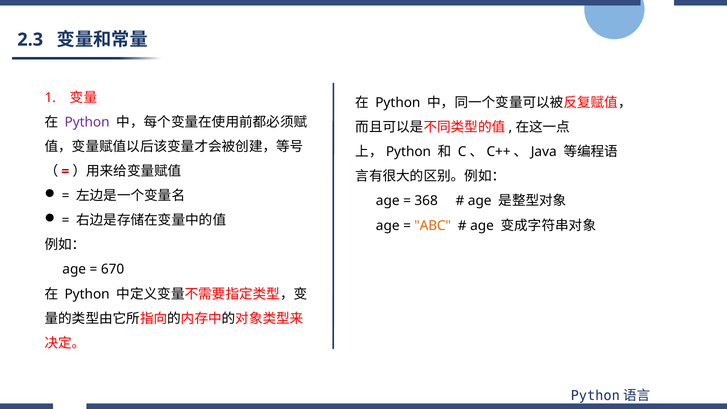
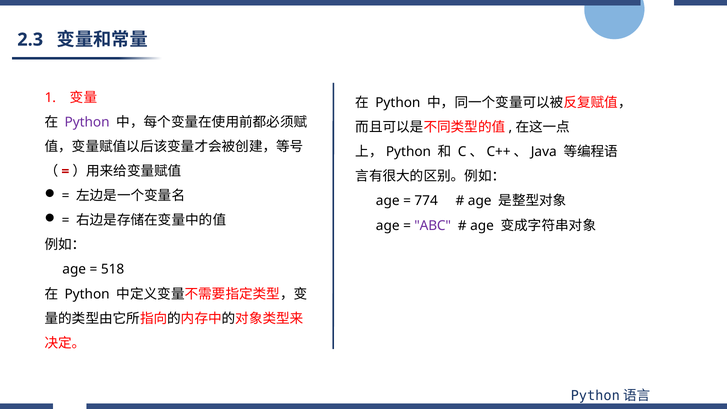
368: 368 -> 774 (426, 201)
ABC colour: orange -> purple (433, 225)
670: 670 -> 518 (113, 269)
